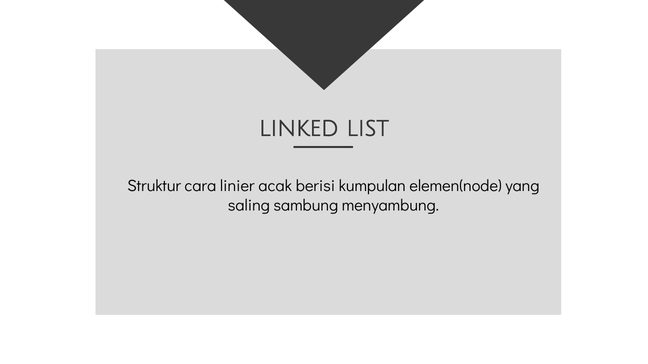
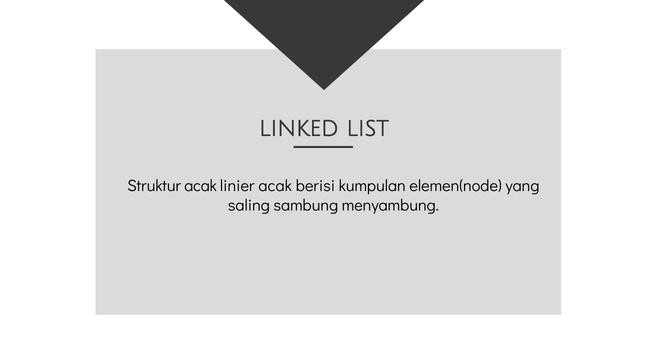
Struktur cara: cara -> acak (201, 186)
